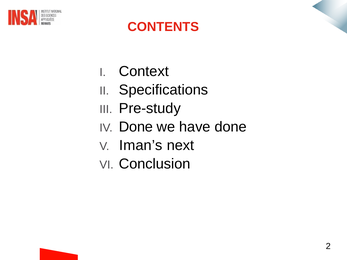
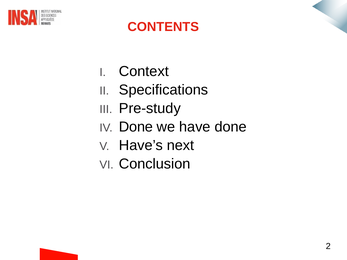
Iman’s: Iman’s -> Have’s (141, 145)
